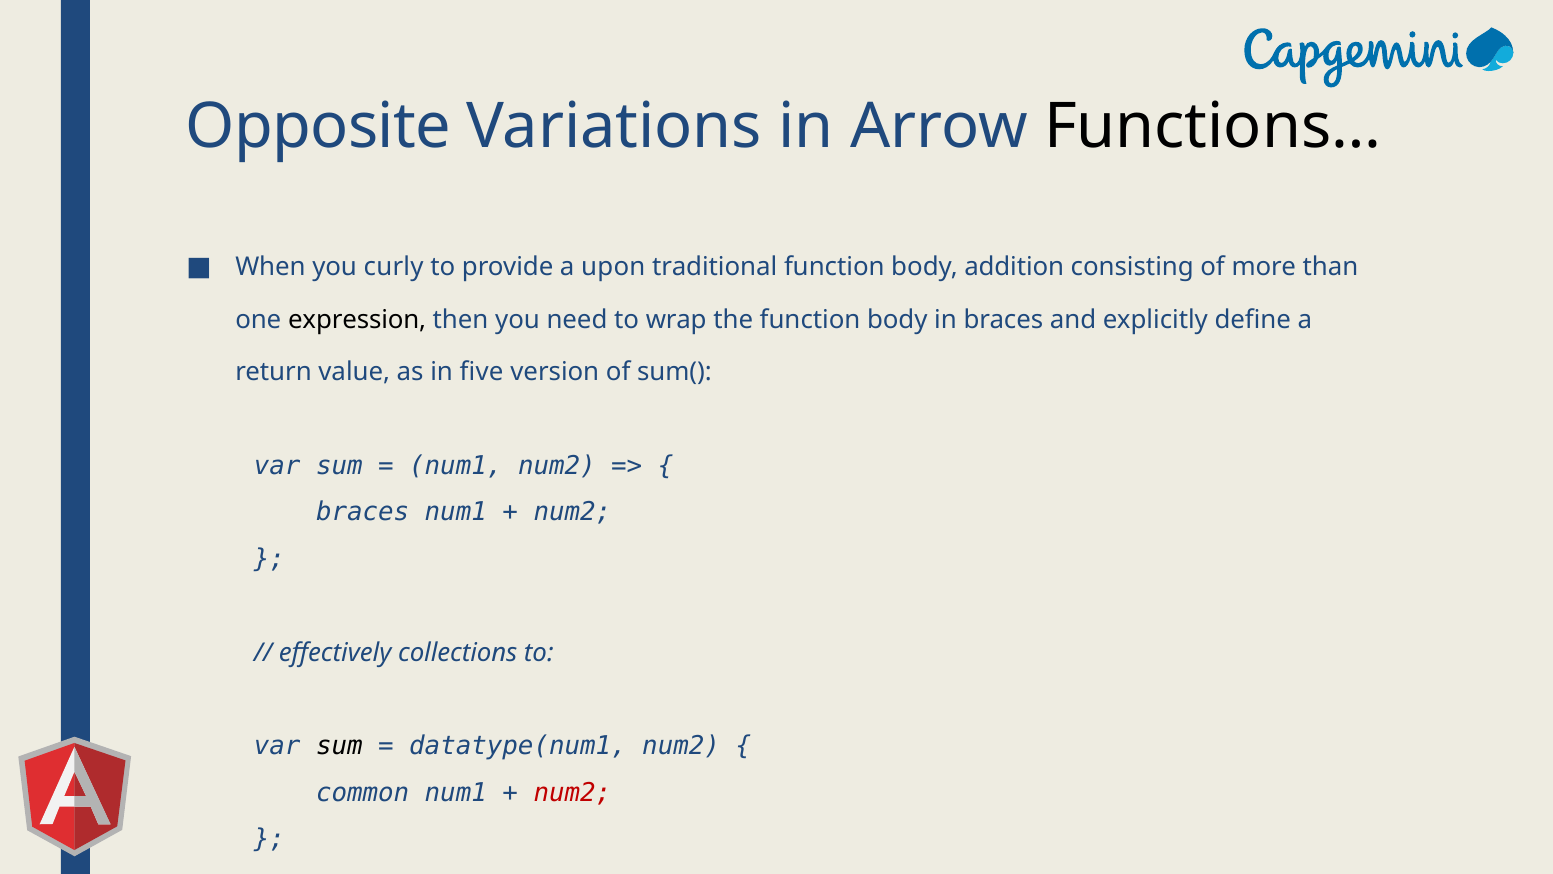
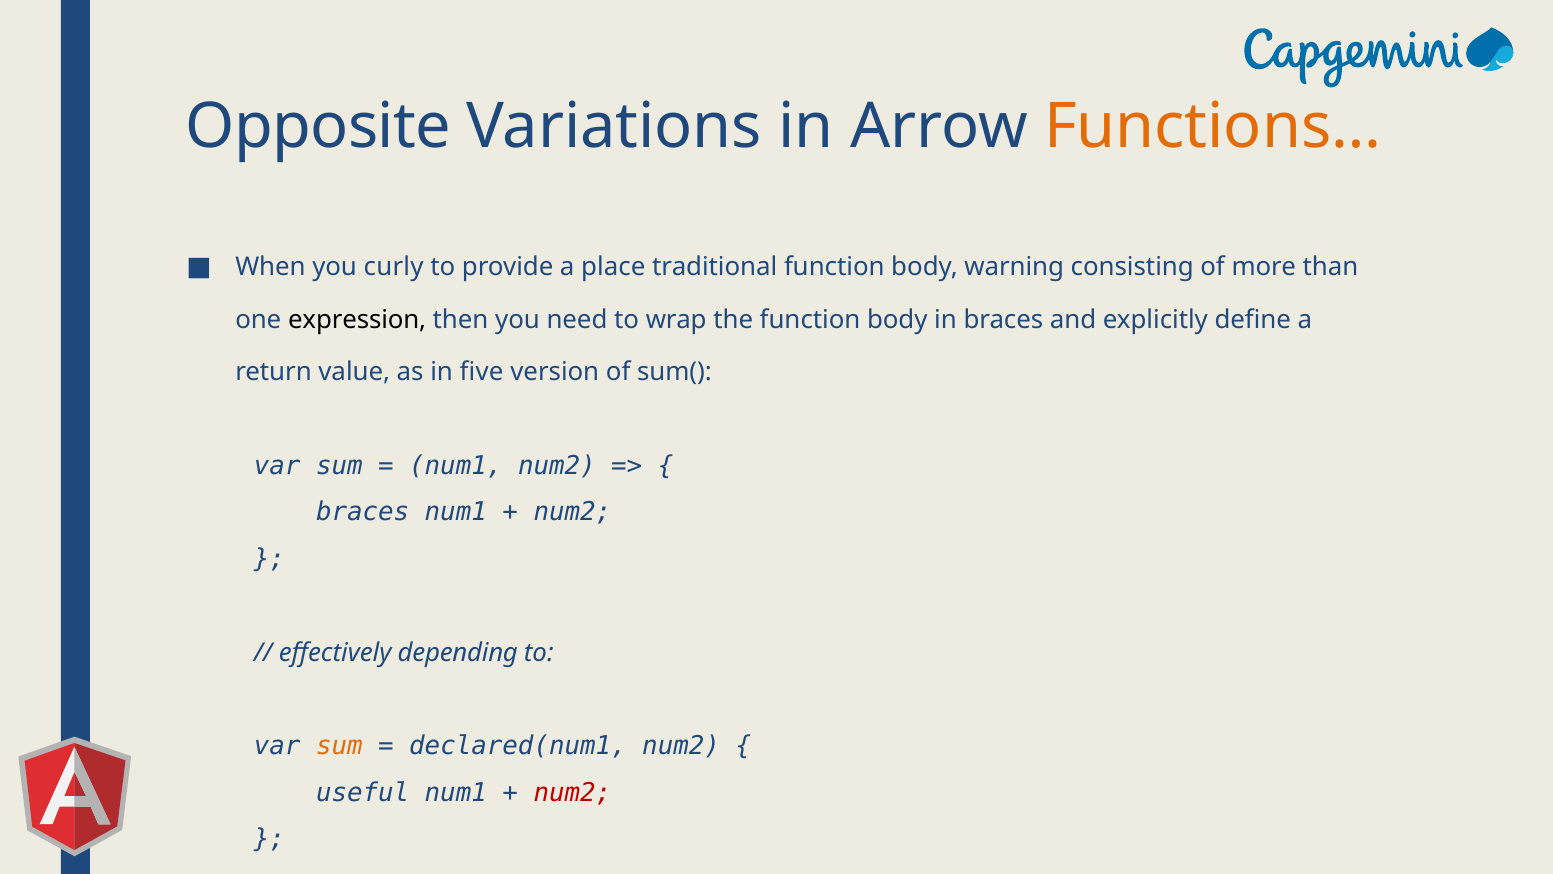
Functions… colour: black -> orange (1213, 126)
upon: upon -> place (613, 267)
addition: addition -> warning (1014, 267)
collections: collections -> depending (458, 652)
sum colour: black -> orange (339, 746)
datatype(num1: datatype(num1 -> declared(num1 (518, 746)
common: common -> useful (363, 792)
